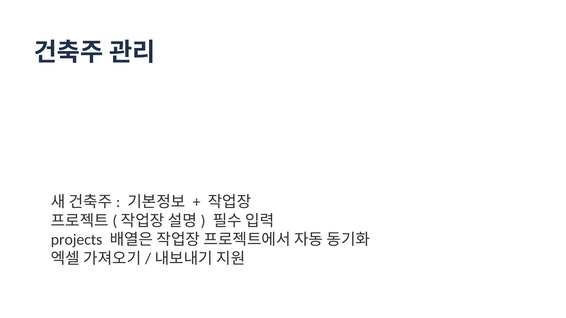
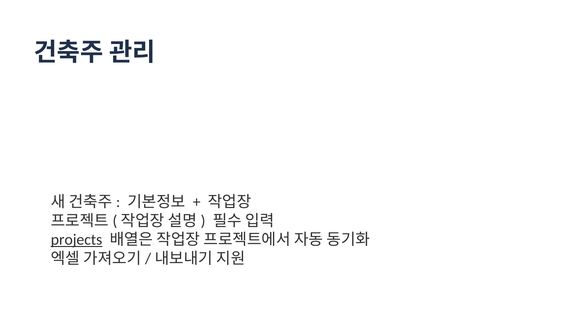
projects underline: none -> present (77, 240)
